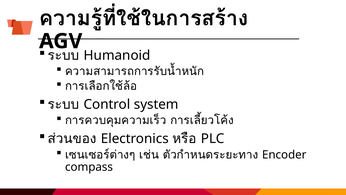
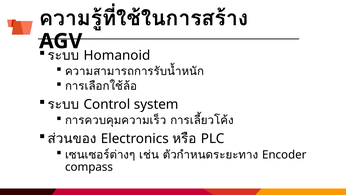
Humanoid: Humanoid -> Homanoid (117, 55)
